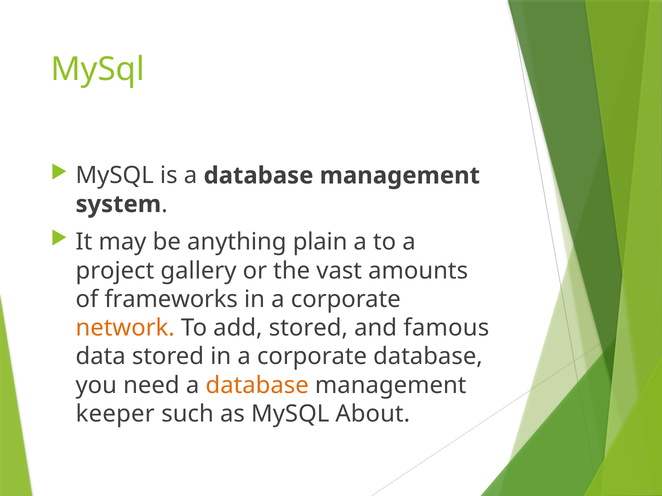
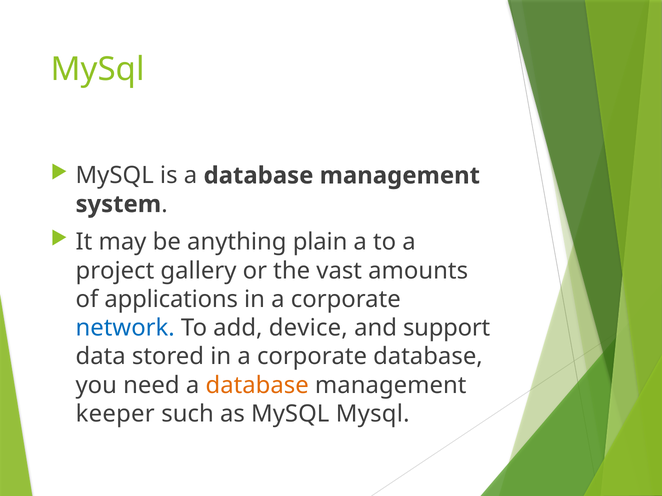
frameworks: frameworks -> applications (171, 300)
network colour: orange -> blue (125, 328)
add stored: stored -> device (308, 328)
famous: famous -> support (447, 328)
MySQL About: About -> Mysql (373, 414)
